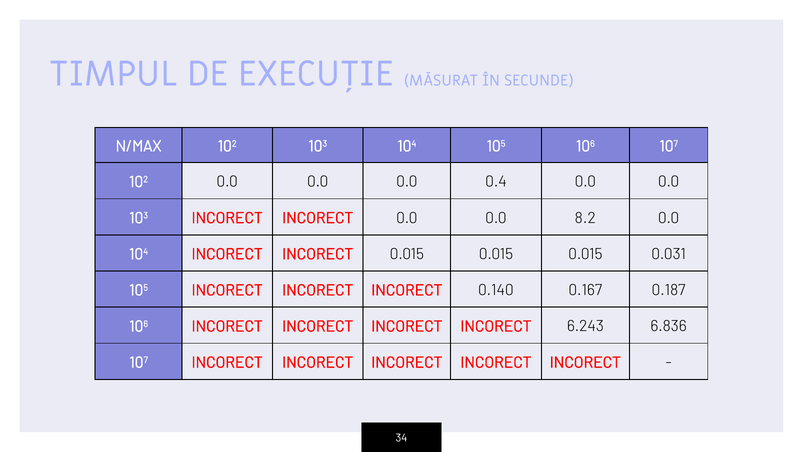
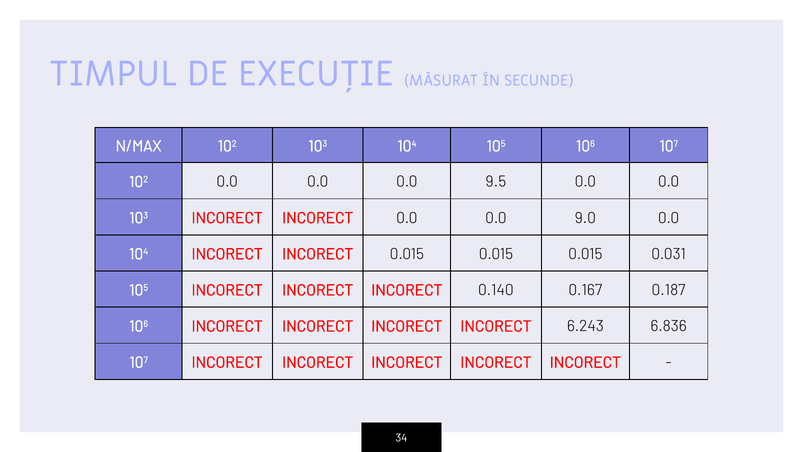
0.4: 0.4 -> 9.5 (496, 182)
8.2: 8.2 -> 9.0 (585, 218)
